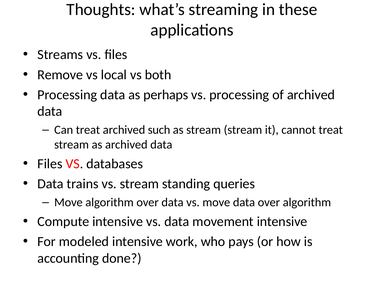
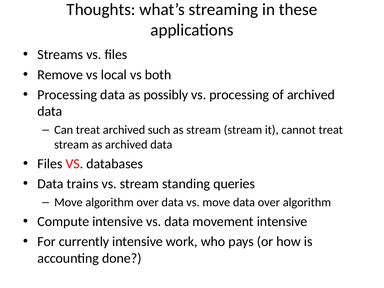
perhaps: perhaps -> possibly (166, 95)
modeled: modeled -> currently (84, 242)
